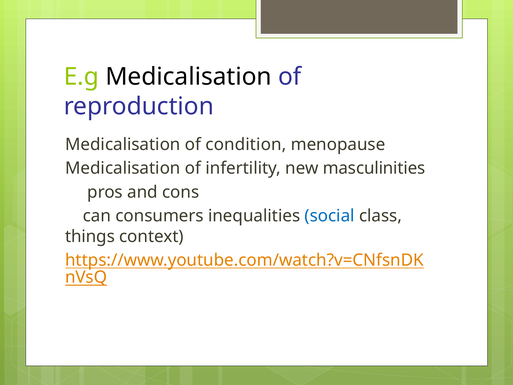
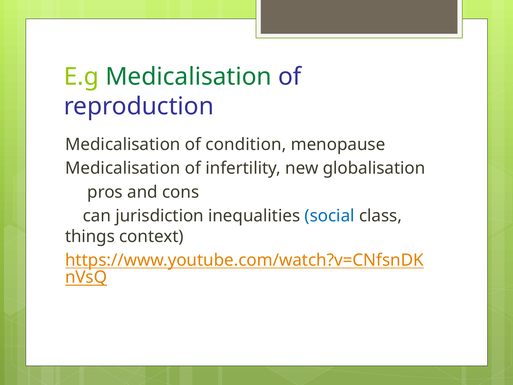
Medicalisation colour: black -> green (189, 77)
masculinities: masculinities -> globalisation (374, 168)
consumers: consumers -> jurisdiction (160, 216)
